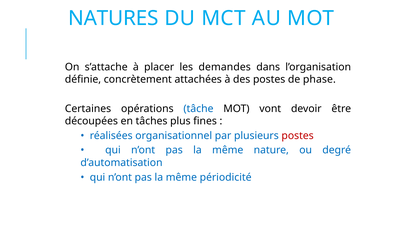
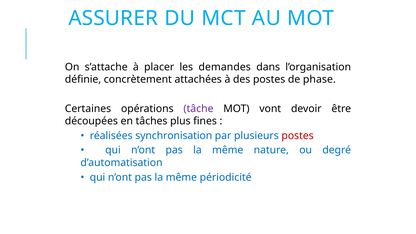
NATURES: NATURES -> ASSURER (113, 18)
tâche colour: blue -> purple (198, 109)
organisationnel: organisationnel -> synchronisation (174, 136)
